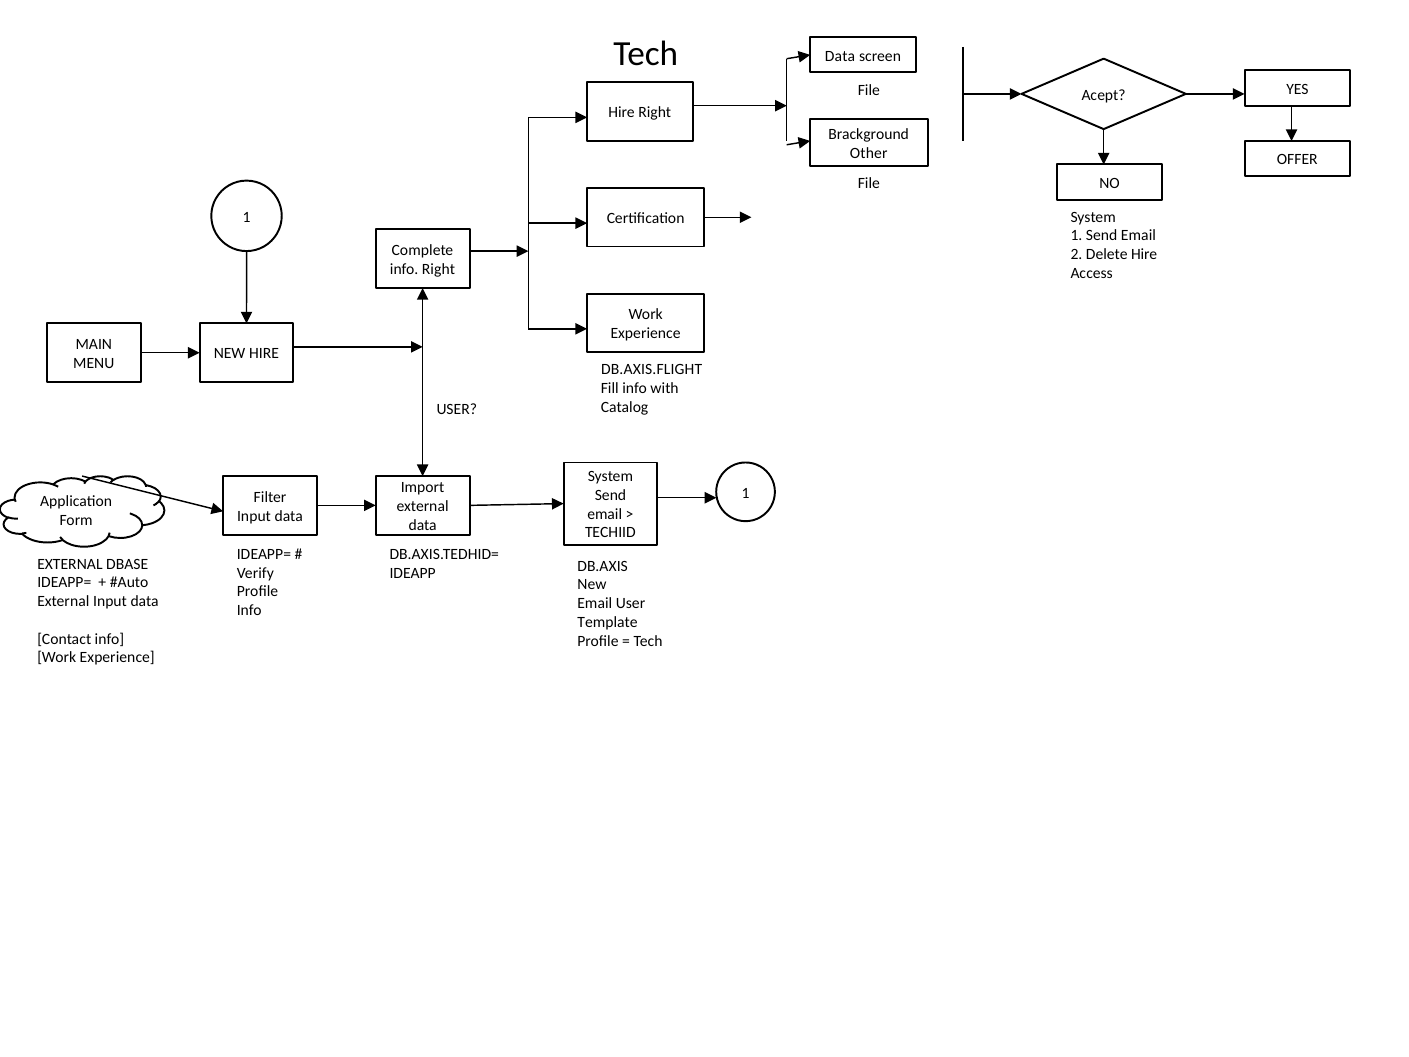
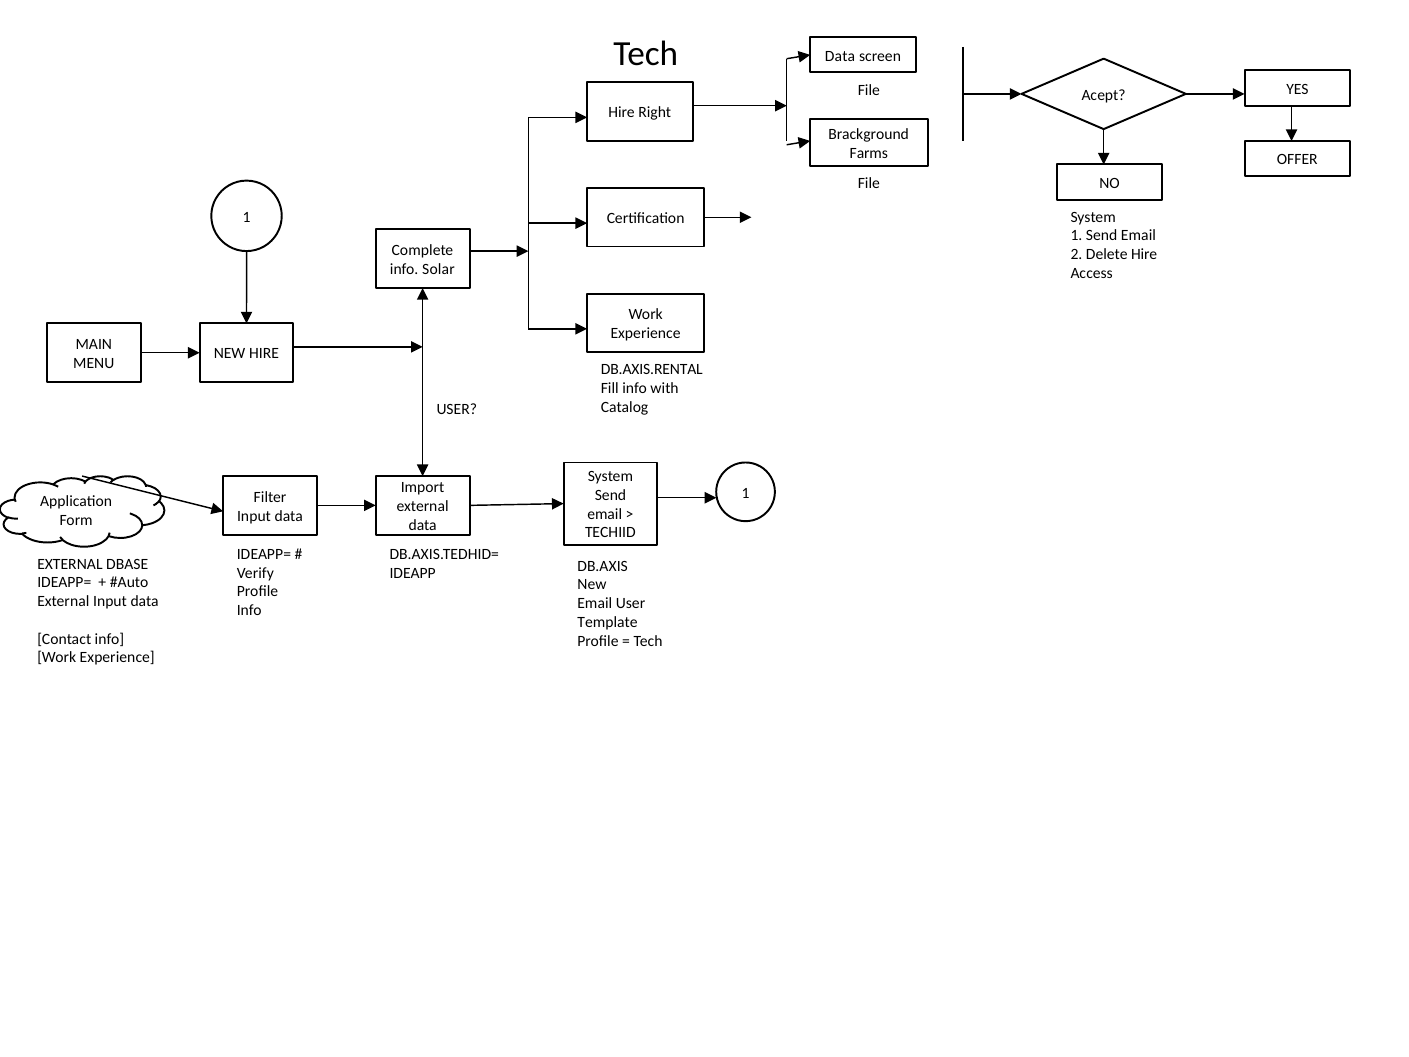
Other: Other -> Farms (869, 153)
info Right: Right -> Solar (438, 269)
DB.AXIS.FLIGHT: DB.AXIS.FLIGHT -> DB.AXIS.RENTAL (652, 370)
